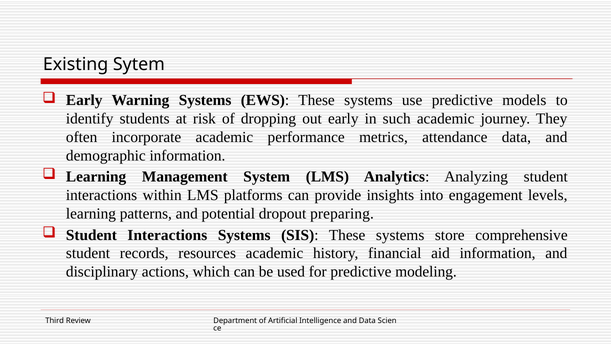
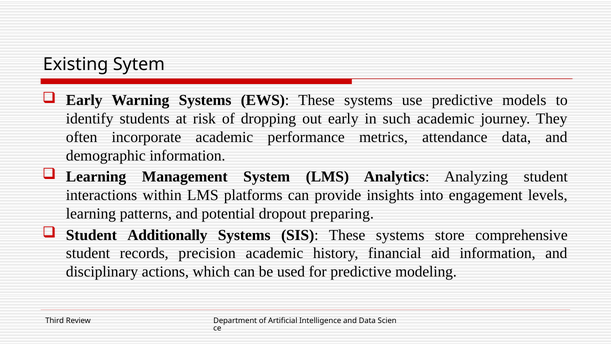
Interactions: Interactions -> Additionally (167, 235)
resources: resources -> precision (207, 253)
